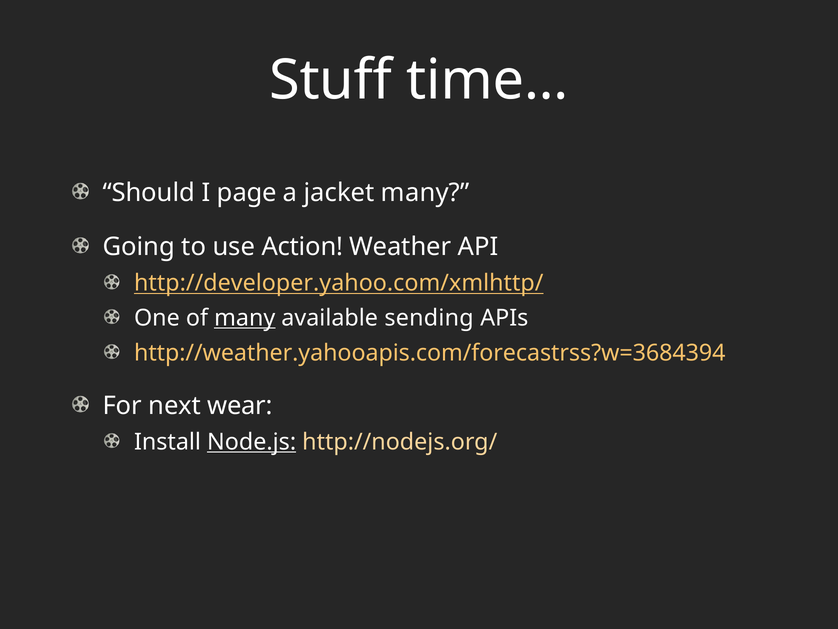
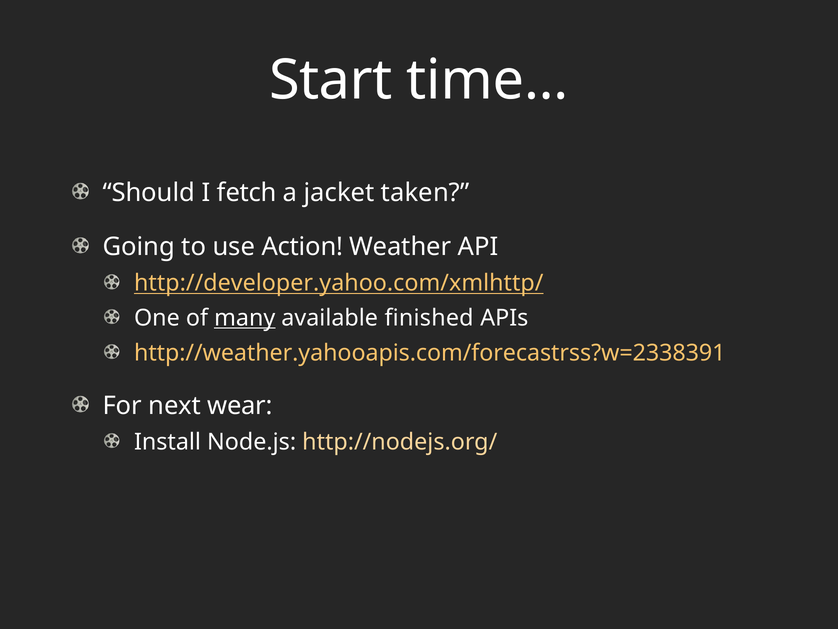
Stuff: Stuff -> Start (331, 80)
page: page -> fetch (247, 193)
jacket many: many -> taken (425, 193)
sending: sending -> finished (429, 318)
http://weather.yahooapis.com/forecastrss?w=3684394: http://weather.yahooapis.com/forecastrss?w=3684394 -> http://weather.yahooapis.com/forecastrss?w=2338391 (430, 353)
Node.js underline: present -> none (252, 442)
